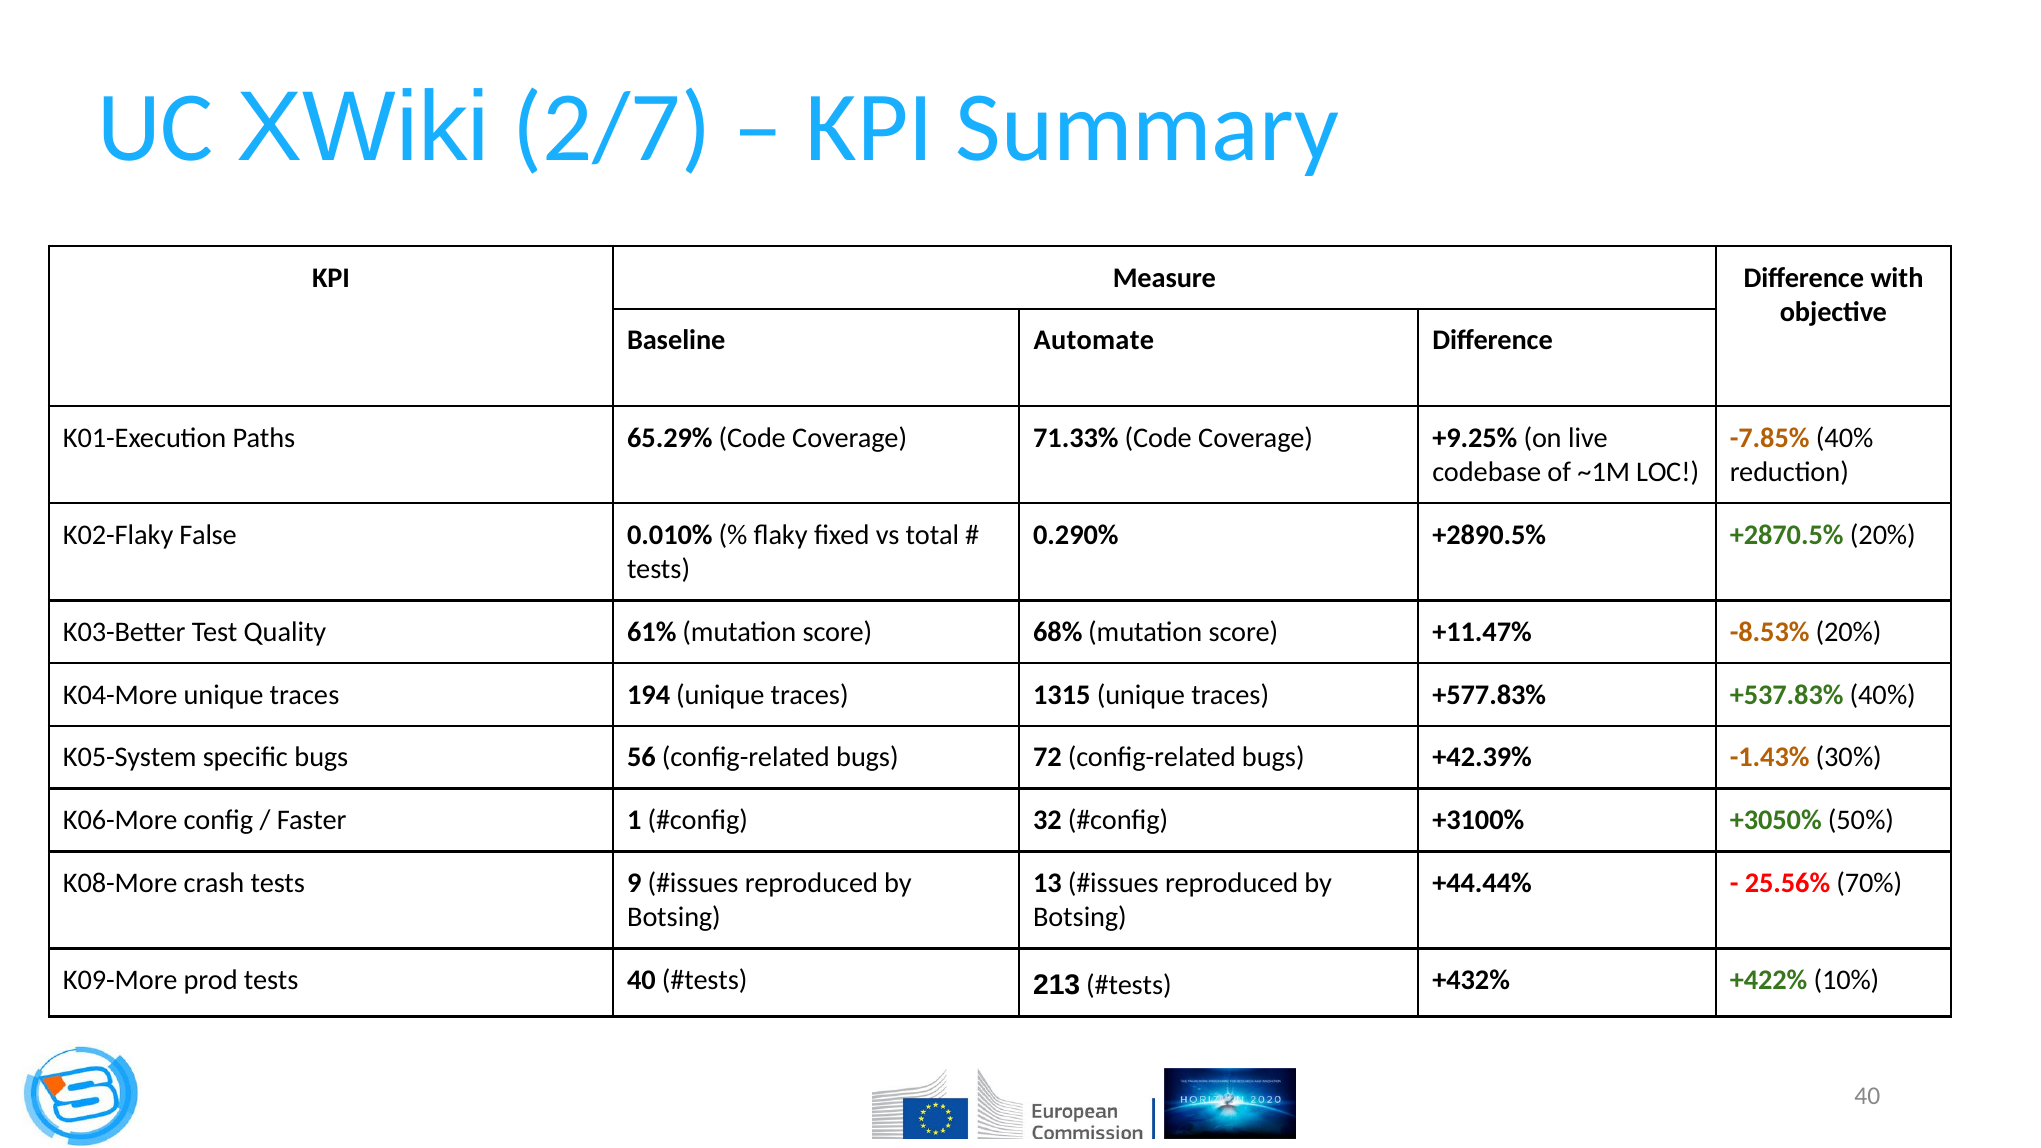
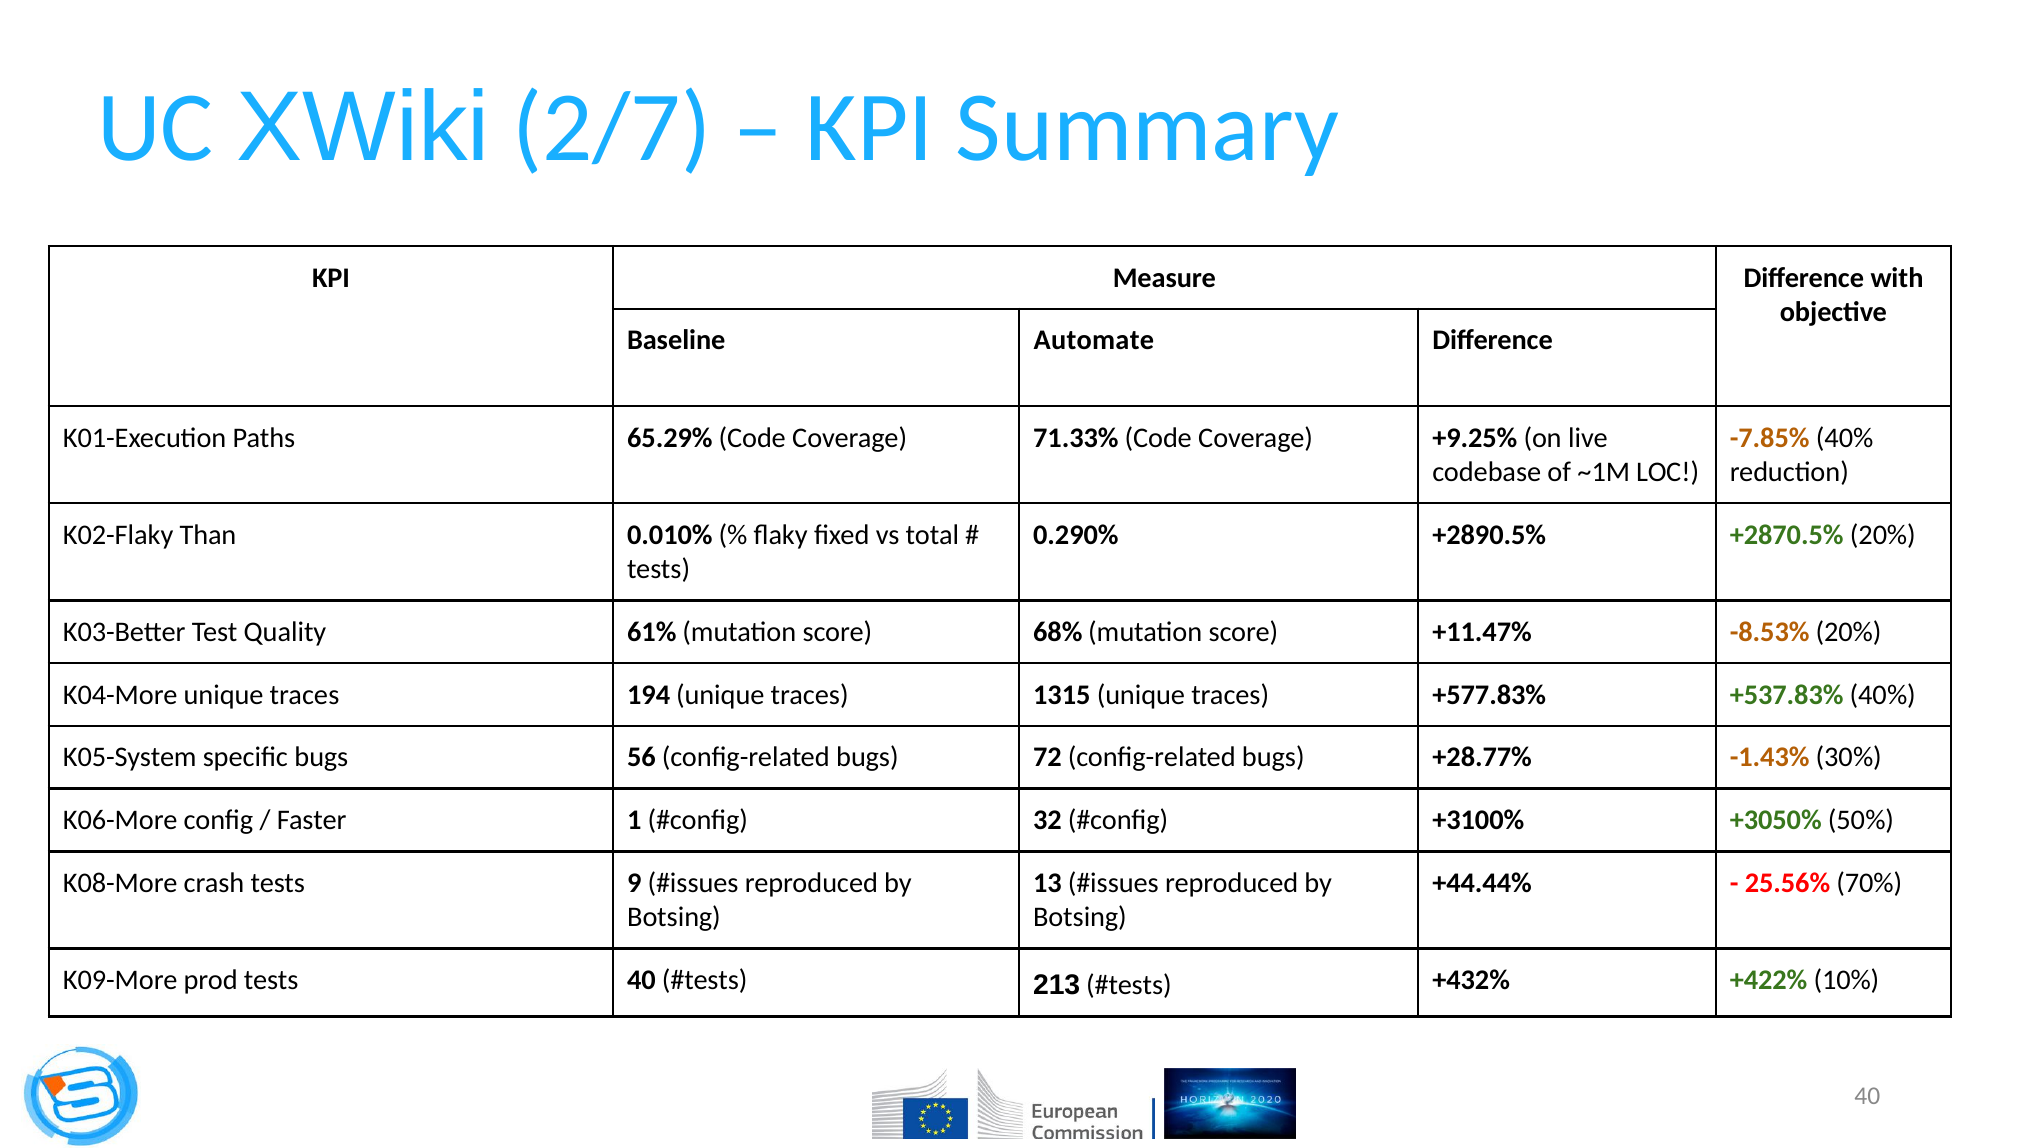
False: False -> Than (208, 535)
+42.39%: +42.39% -> +28.77% (1482, 758)
